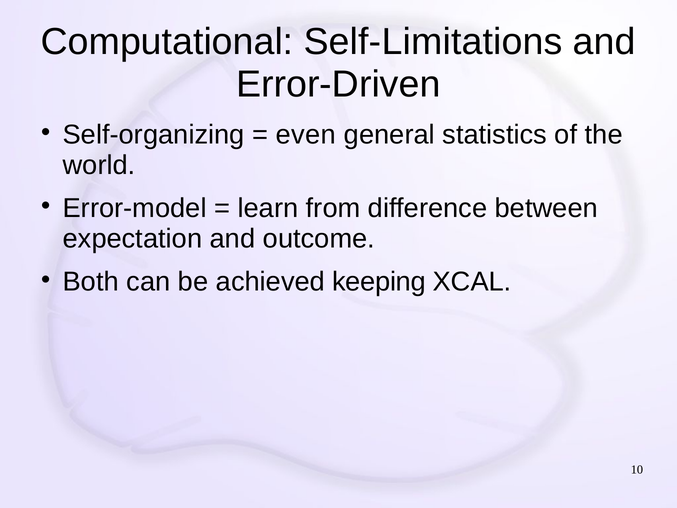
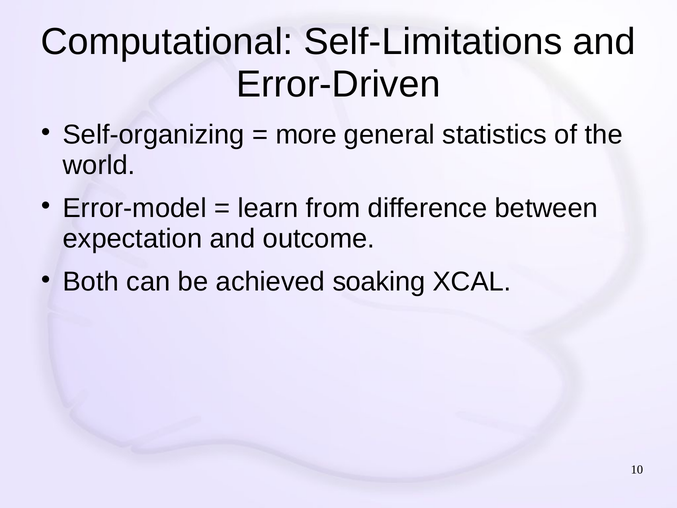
even: even -> more (306, 134)
keeping: keeping -> soaking (379, 282)
